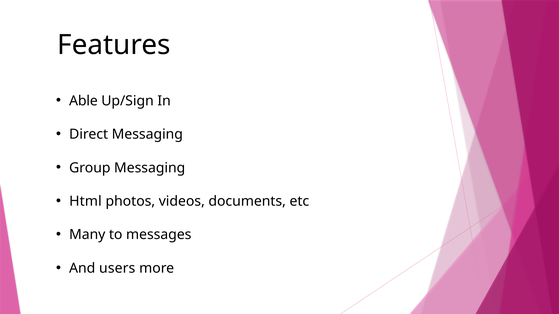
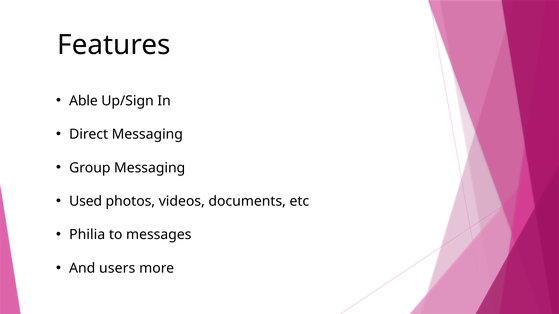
Html: Html -> Used (86, 202)
Many: Many -> Philia (87, 235)
